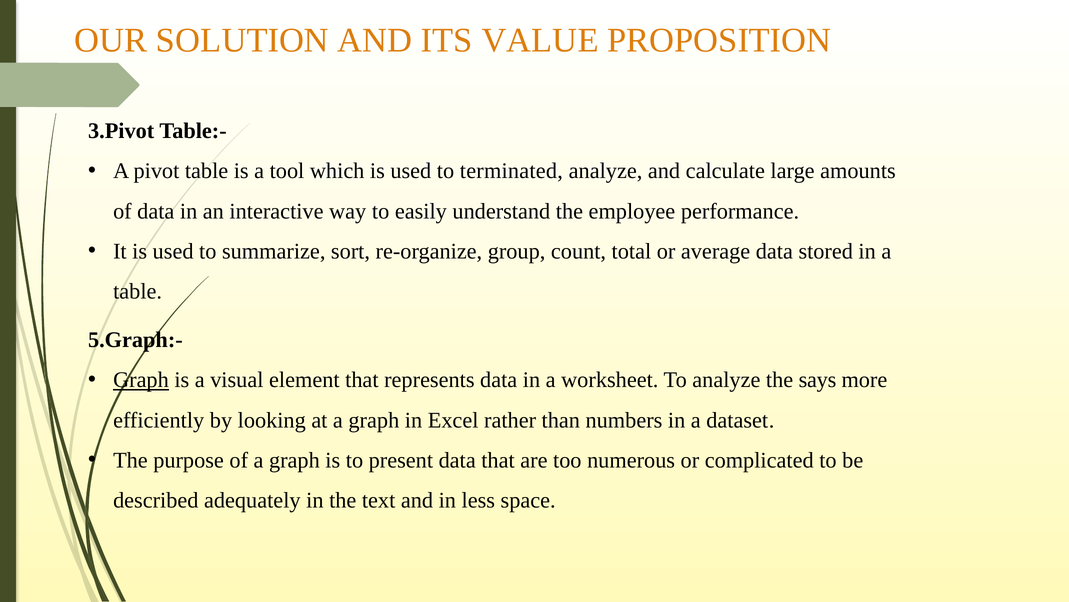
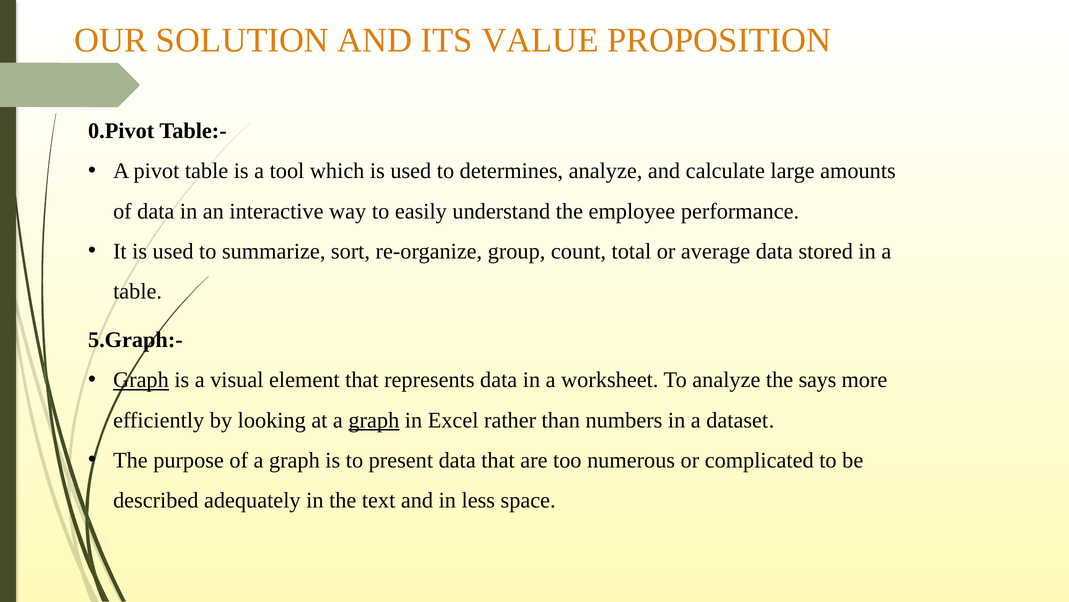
3.Pivot: 3.Pivot -> 0.Pivot (121, 131)
terminated: terminated -> determines (511, 171)
graph underline: none -> present (374, 420)
